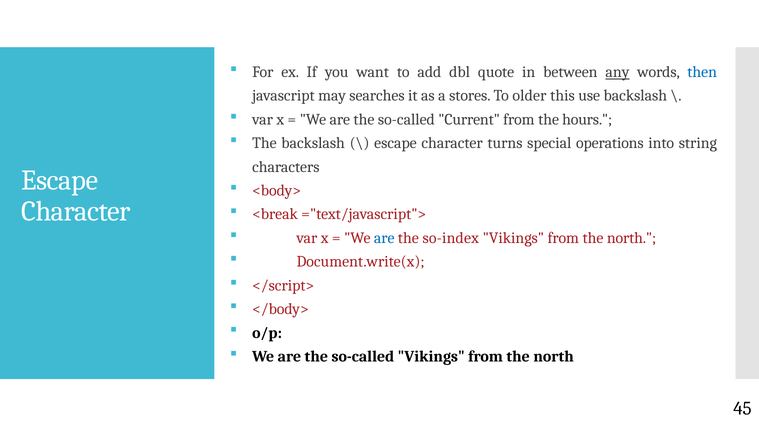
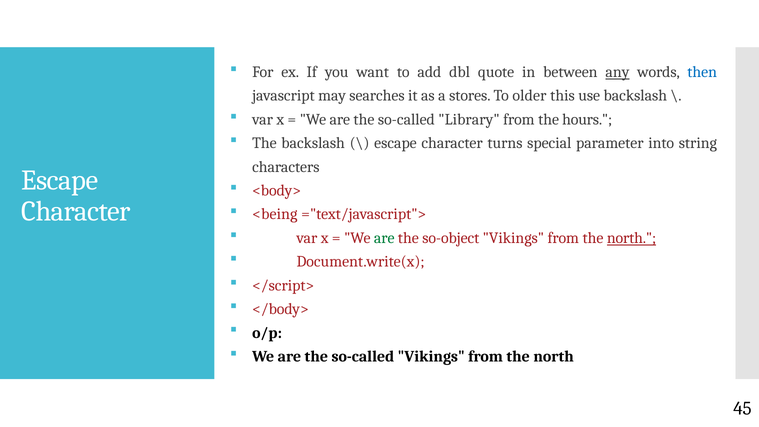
Current: Current -> Library (469, 119)
operations: operations -> parameter (610, 143)
<break: <break -> <being (275, 214)
are colour: blue -> green (384, 238)
so-index: so-index -> so-object (451, 238)
north underline: none -> present (632, 238)
